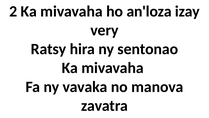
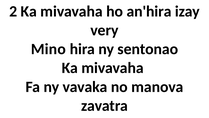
an'loza: an'loza -> an'hira (149, 11)
Ratsy: Ratsy -> Mino (48, 49)
